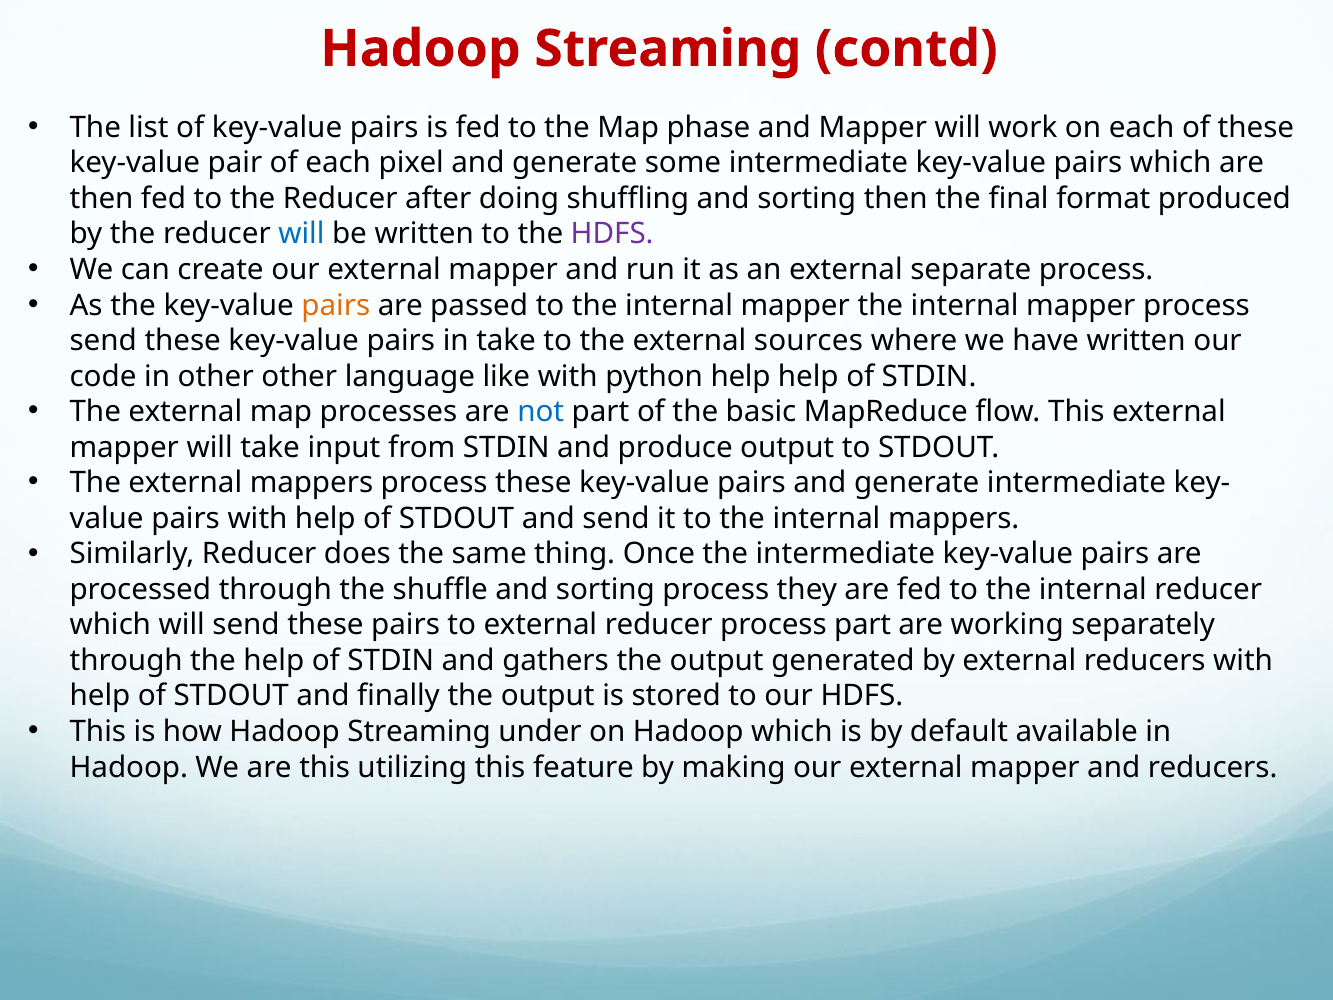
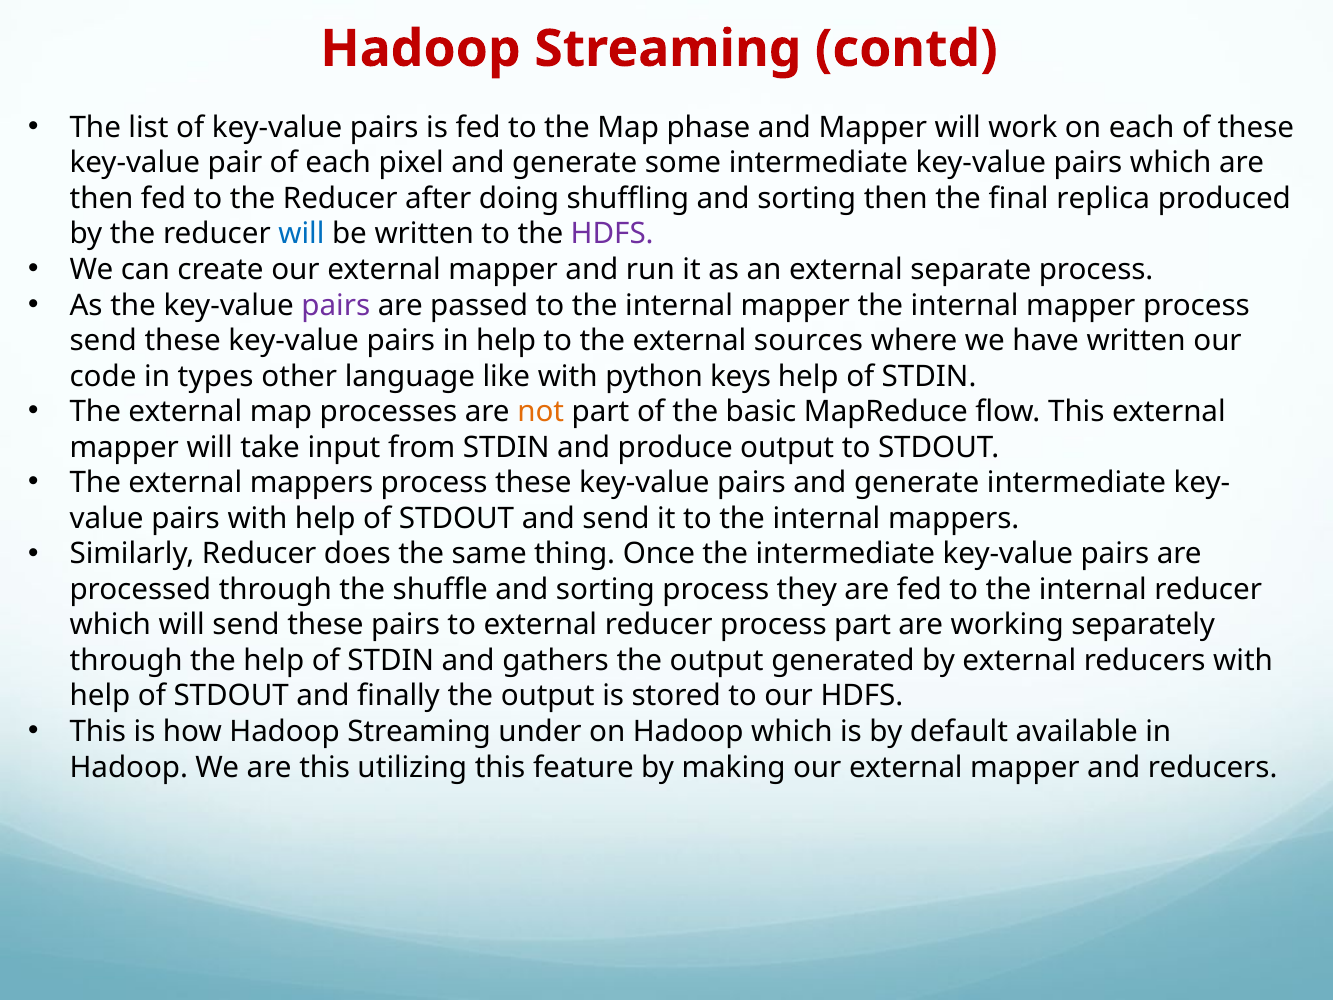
format: format -> replica (1103, 199)
pairs colour: orange -> purple (336, 305)
in take: take -> help (506, 341)
in other: other -> types (216, 376)
python help: help -> keys (741, 376)
not colour: blue -> orange (541, 412)
